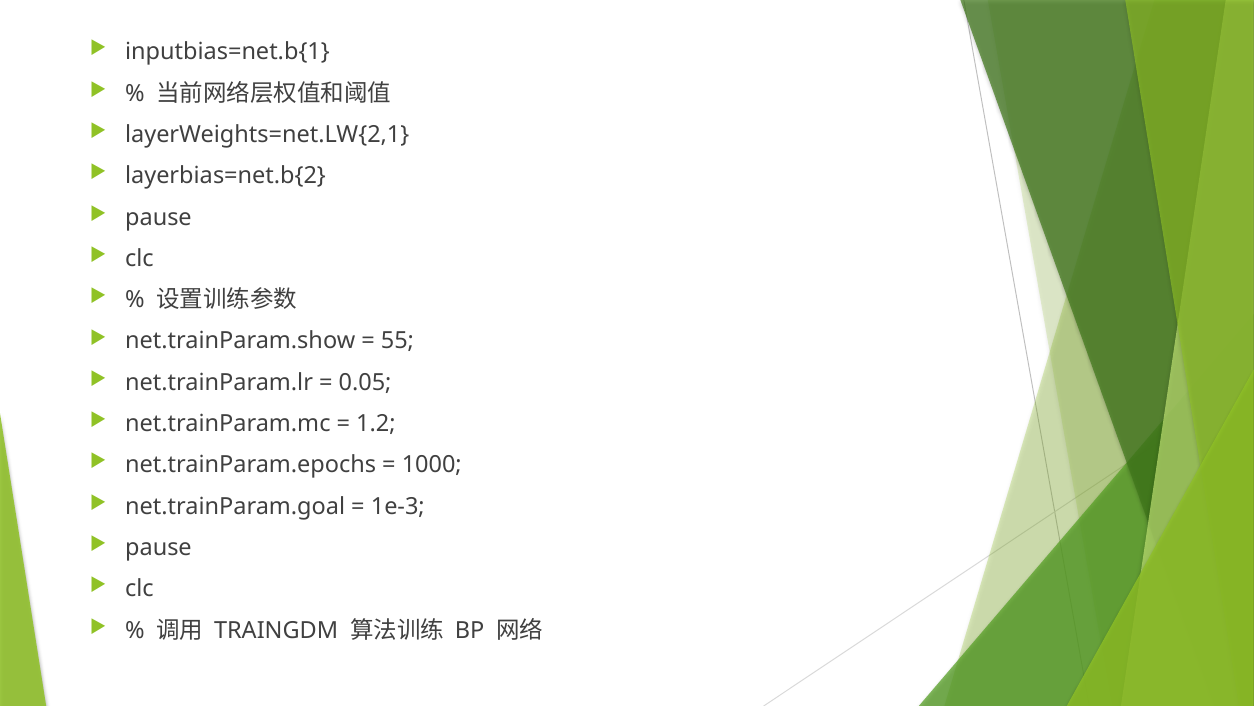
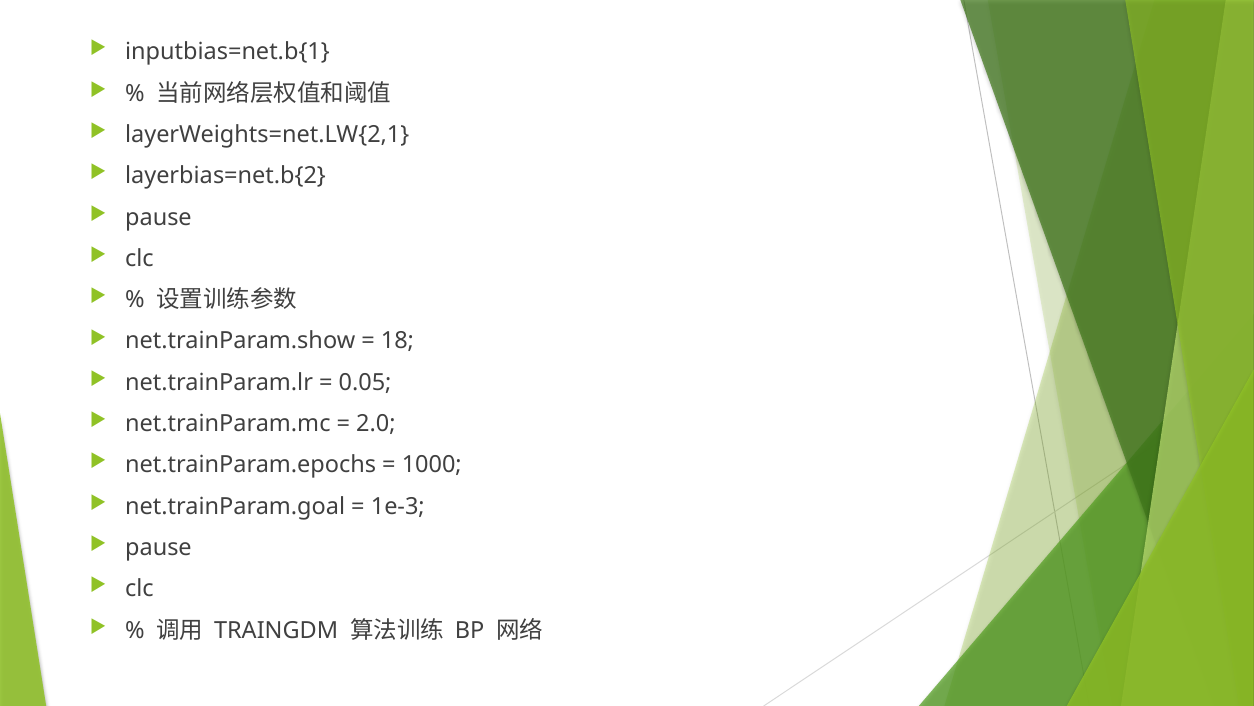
55: 55 -> 18 (397, 341)
1.2: 1.2 -> 2.0 (376, 423)
